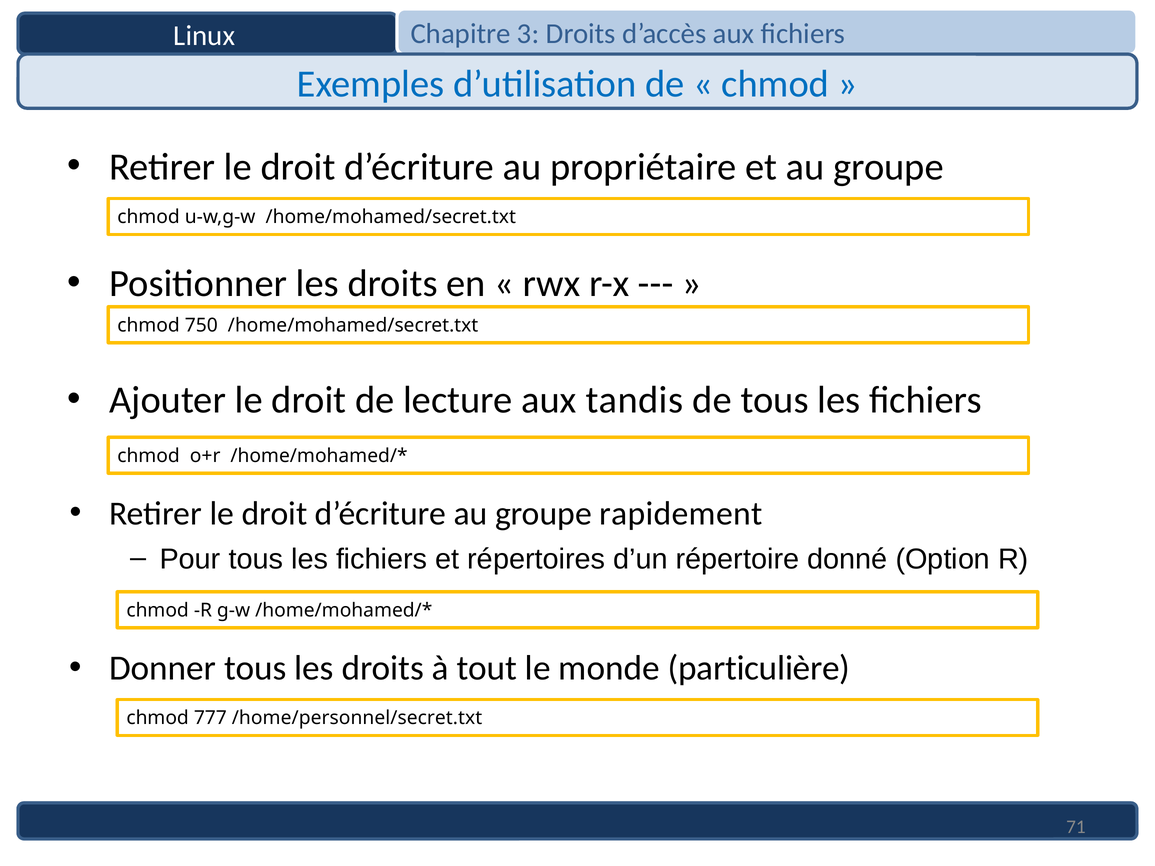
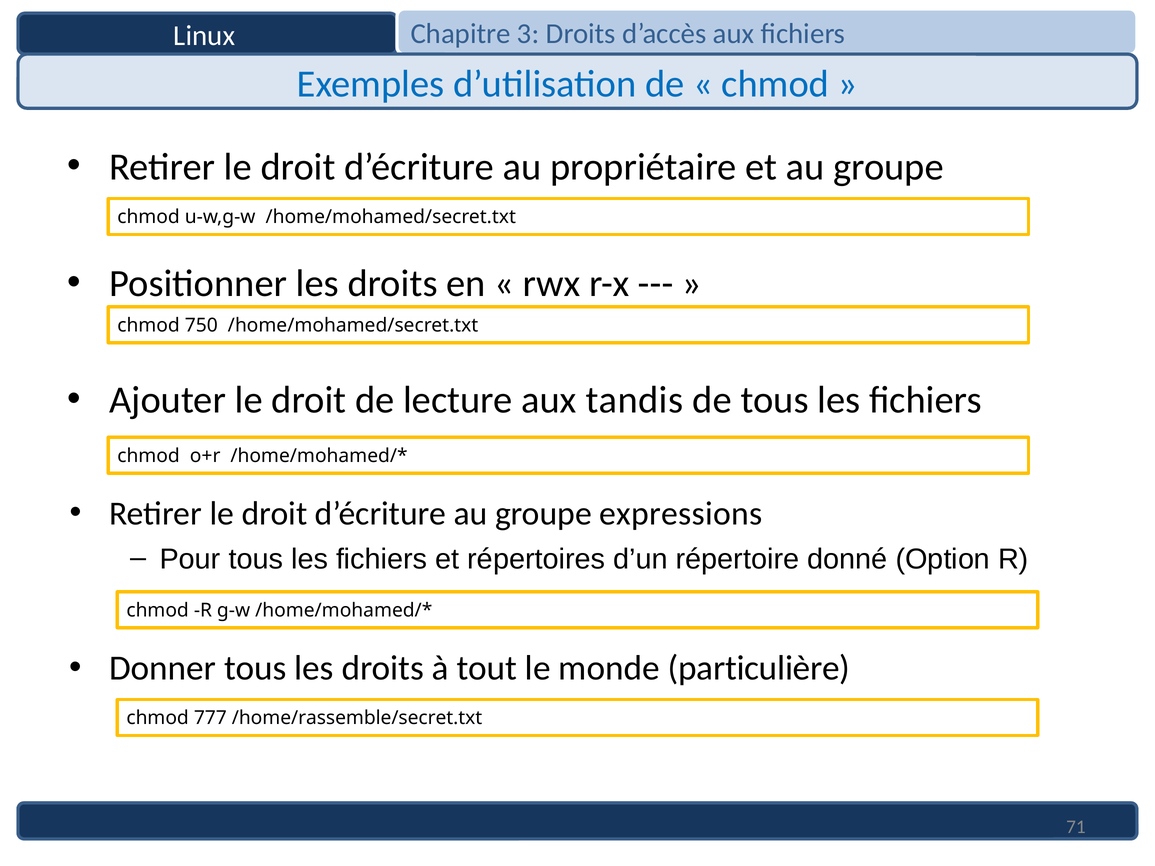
rapidement: rapidement -> expressions (681, 514)
/home/personnel/secret.txt: /home/personnel/secret.txt -> /home/rassemble/secret.txt (357, 718)
